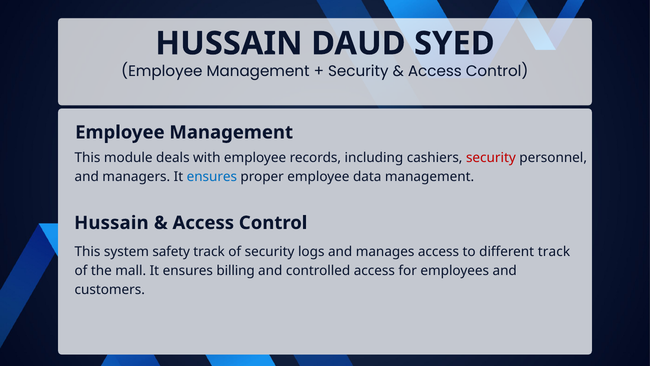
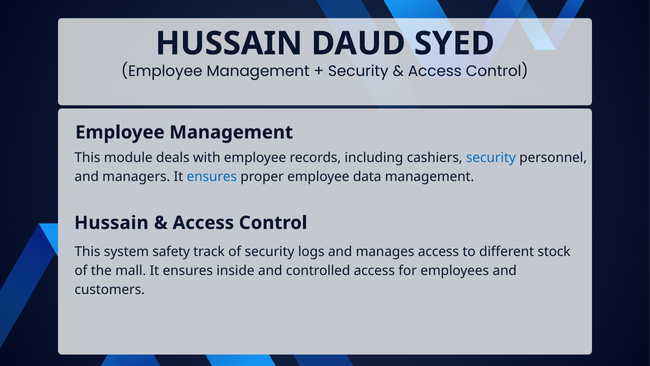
security colour: red -> blue (491, 157)
different track: track -> stock (554, 252)
billing: billing -> inside (235, 270)
